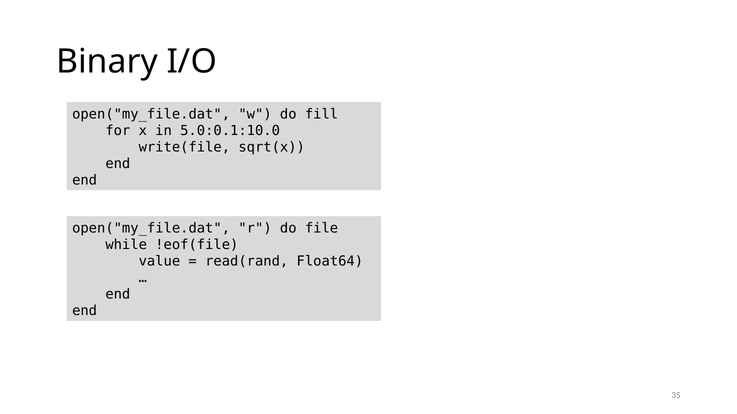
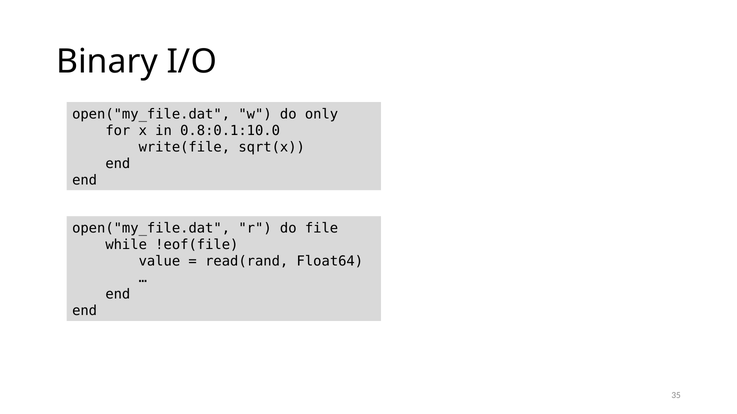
fill: fill -> only (322, 114)
5.0:0.1:10.0: 5.0:0.1:10.0 -> 0.8:0.1:10.0 (230, 131)
